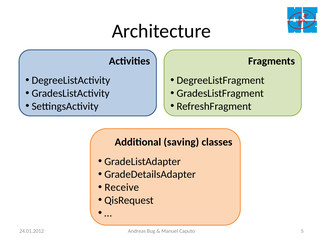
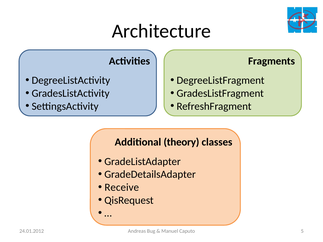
saving: saving -> theory (181, 142)
